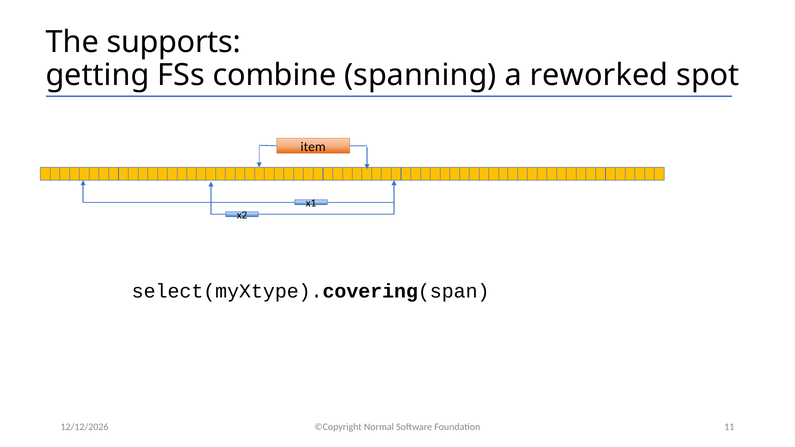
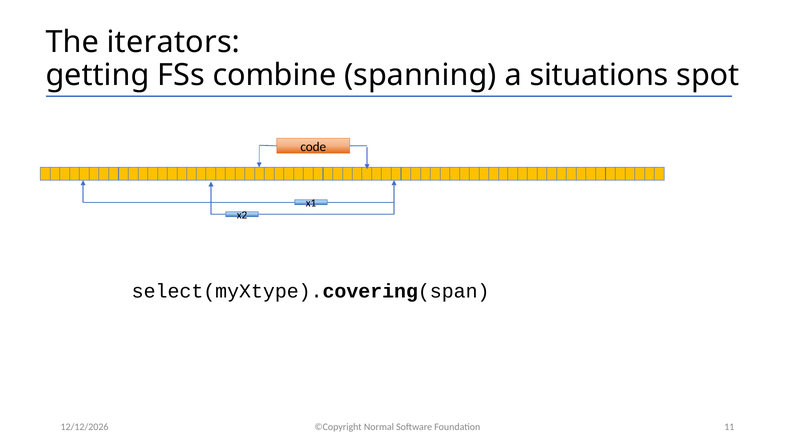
supports: supports -> iterators (174, 42)
reworked: reworked -> situations (599, 75)
item: item -> code (313, 147)
